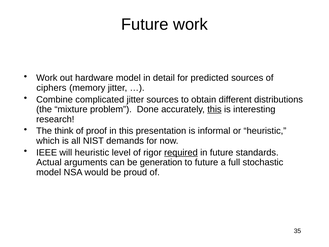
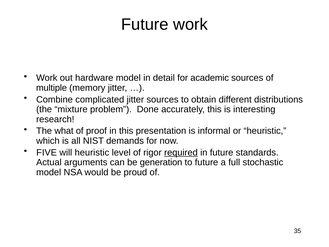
predicted: predicted -> academic (210, 78)
ciphers: ciphers -> multiple (52, 88)
this underline: present -> none (214, 109)
think: think -> what (64, 131)
IEEE: IEEE -> FIVE (47, 152)
